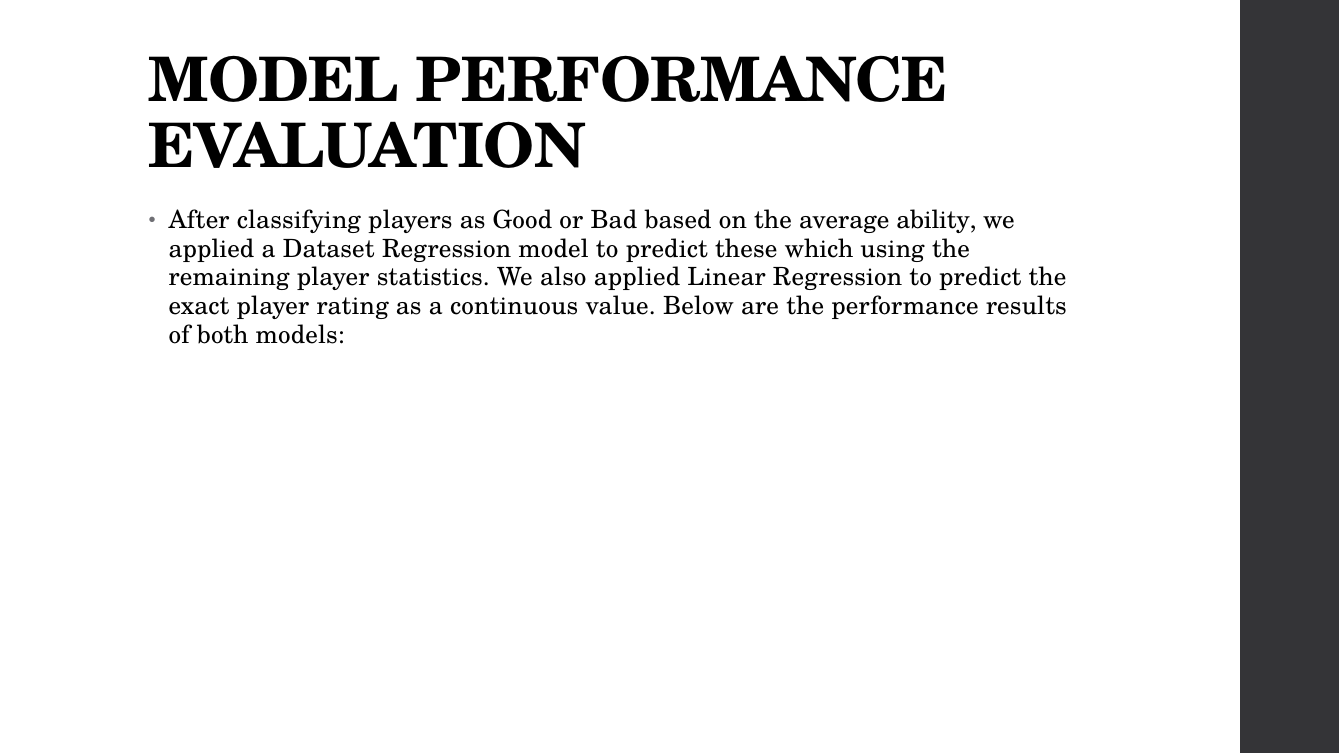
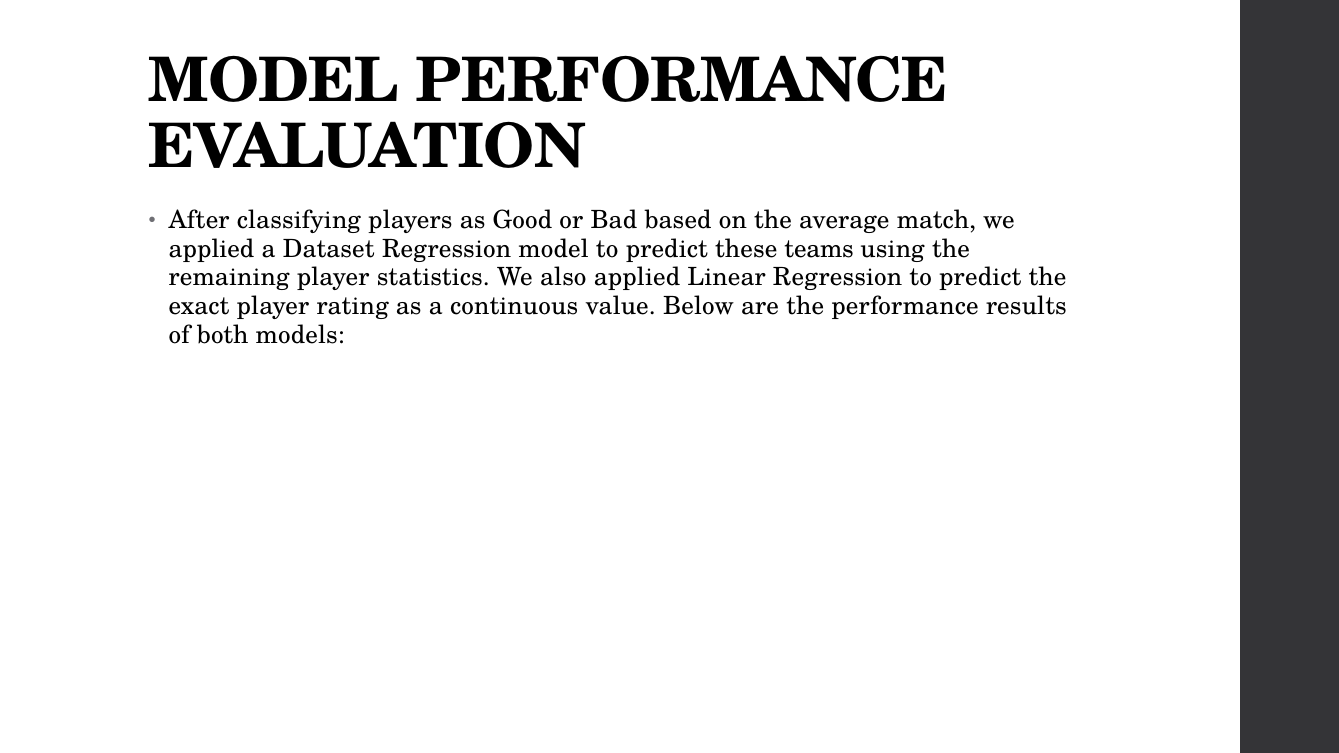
ability: ability -> match (936, 220)
which: which -> teams (819, 249)
